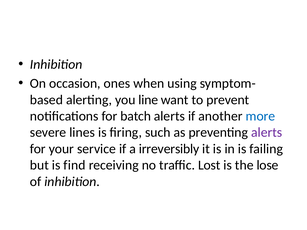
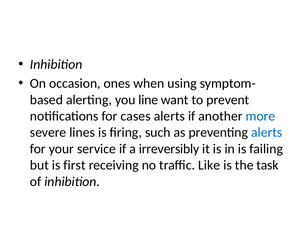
batch: batch -> cases (136, 116)
alerts colour: purple -> blue (267, 133)
find: find -> first (75, 165)
Lost: Lost -> Like (209, 165)
lose: lose -> task (268, 165)
